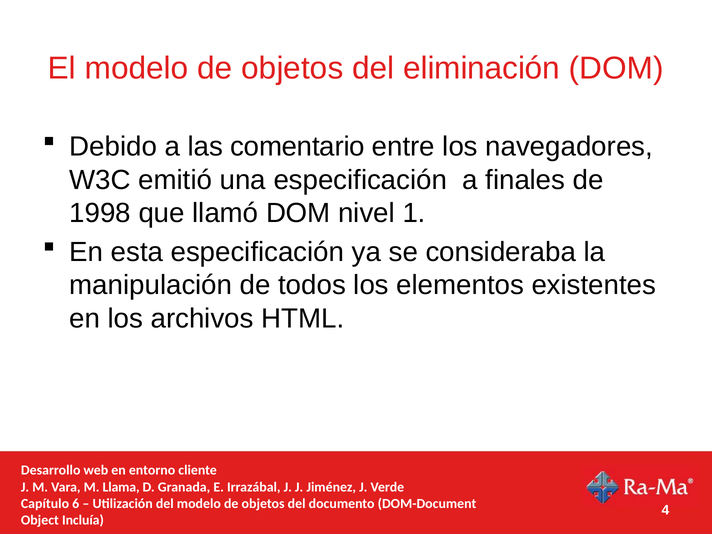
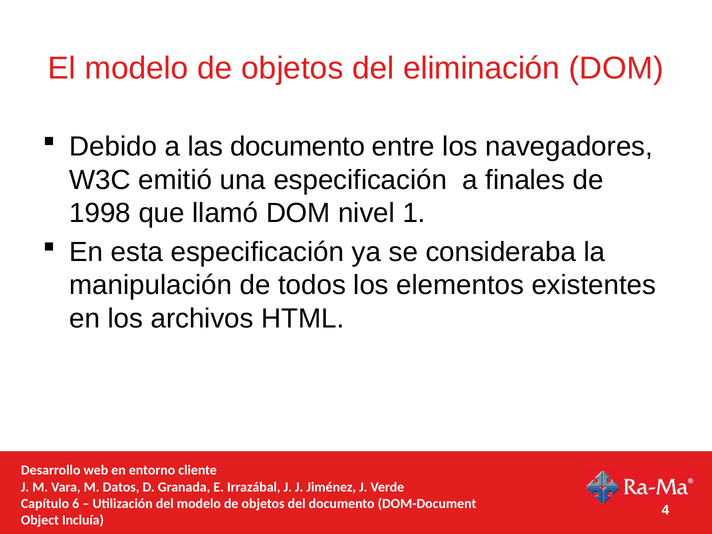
las comentario: comentario -> documento (298, 147)
Llama: Llama -> Datos (121, 487)
